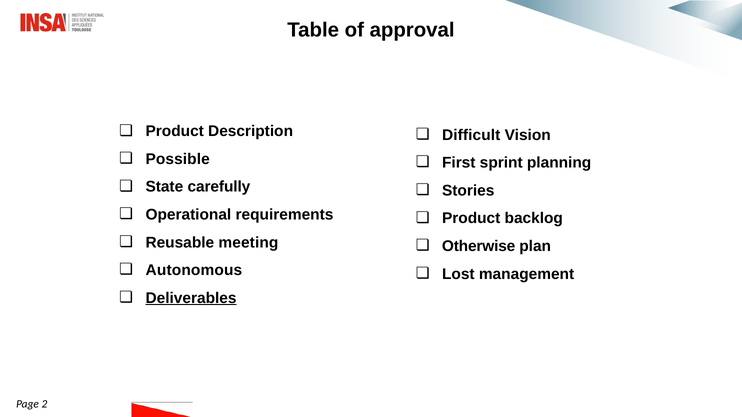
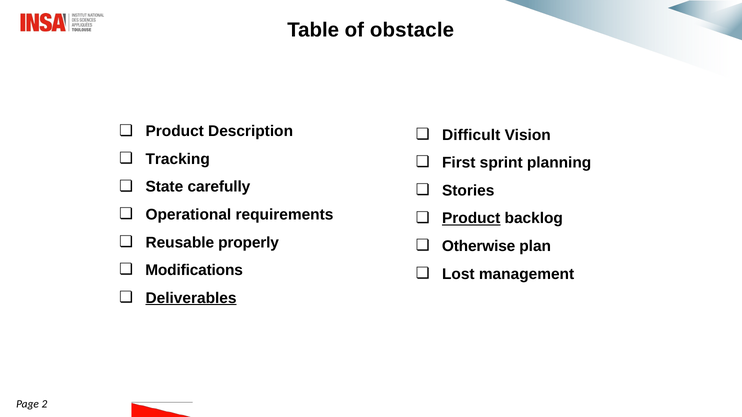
approval: approval -> obstacle (412, 30)
Possible: Possible -> Tracking (178, 159)
Product underline: none -> present (471, 219)
meeting: meeting -> properly (249, 243)
Autonomous: Autonomous -> Modifications (194, 270)
